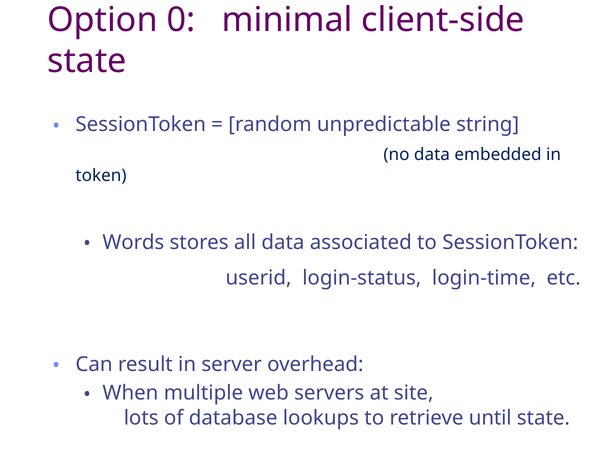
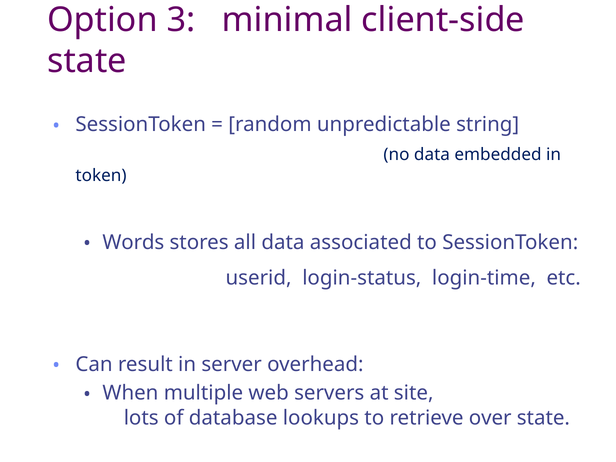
0: 0 -> 3 (181, 20)
until: until -> over (490, 418)
